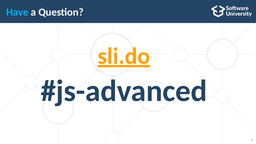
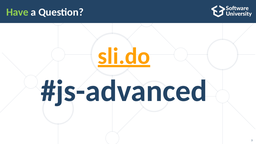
Have colour: light blue -> light green (17, 12)
